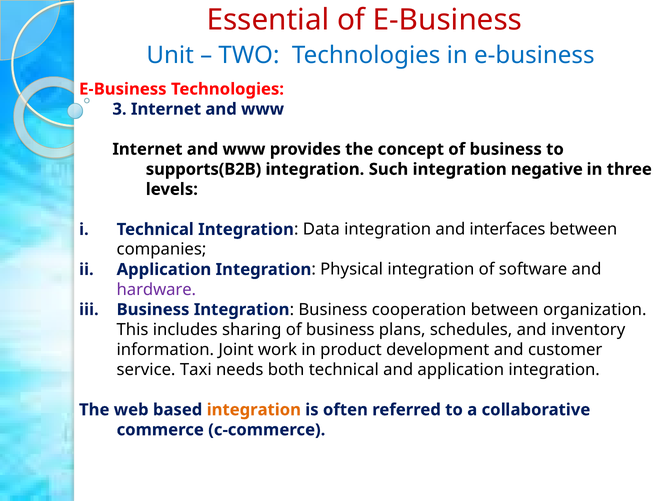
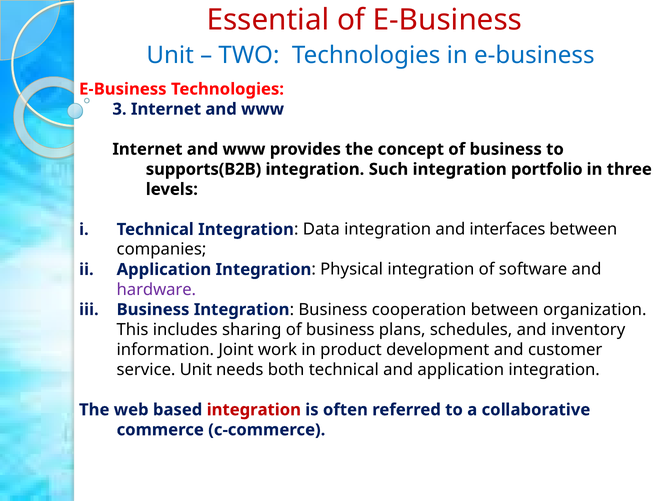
negative: negative -> portfolio (547, 169)
service Taxi: Taxi -> Unit (196, 370)
integration colour: orange -> red (254, 410)
